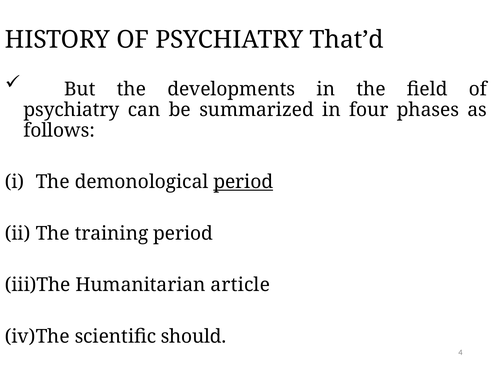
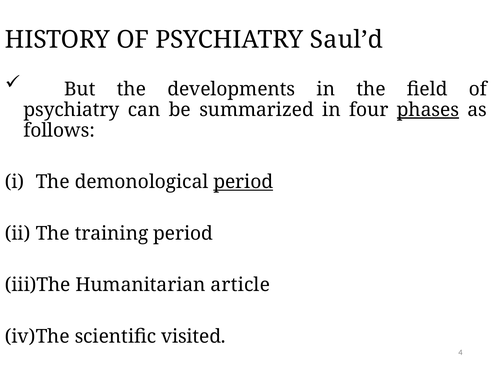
That’d: That’d -> Saul’d (346, 40)
phases underline: none -> present (428, 110)
should: should -> visited (193, 336)
